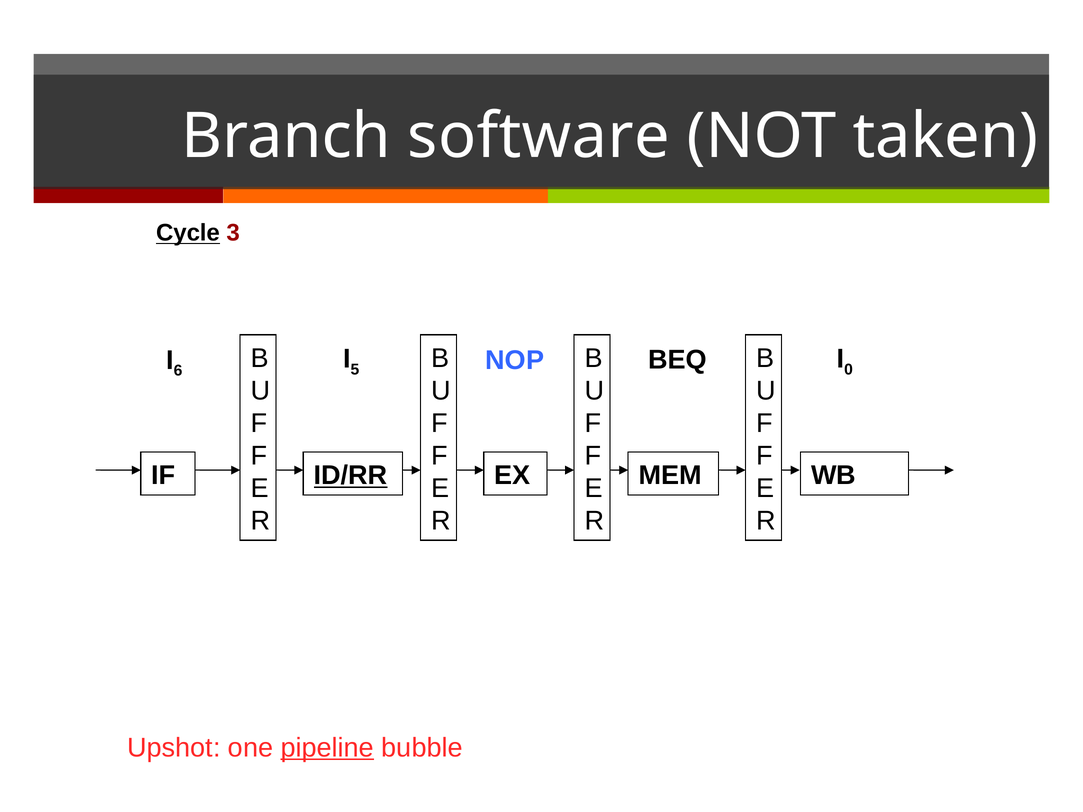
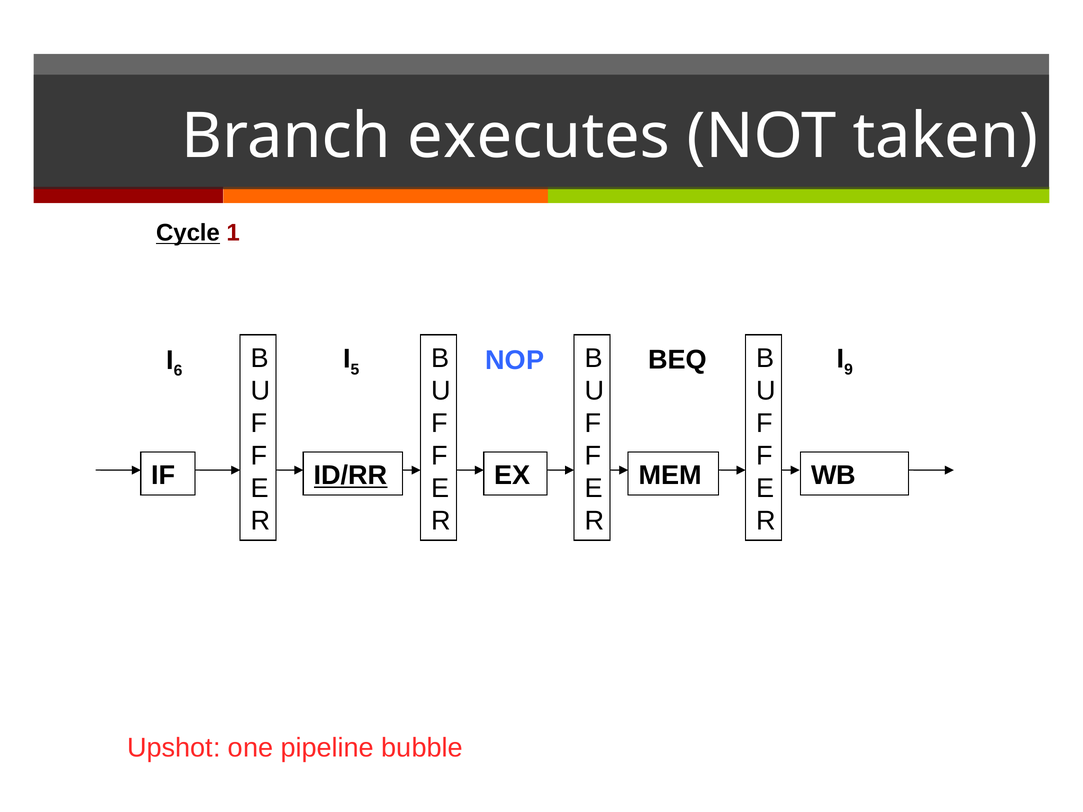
software: software -> executes (539, 136)
3: 3 -> 1 (233, 233)
0: 0 -> 9 (849, 370)
pipeline underline: present -> none (327, 748)
